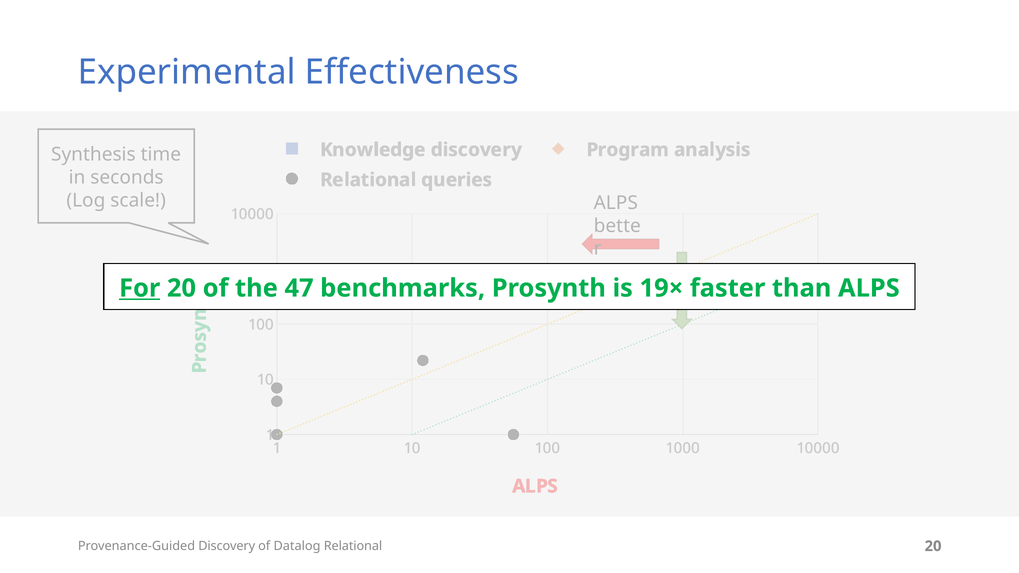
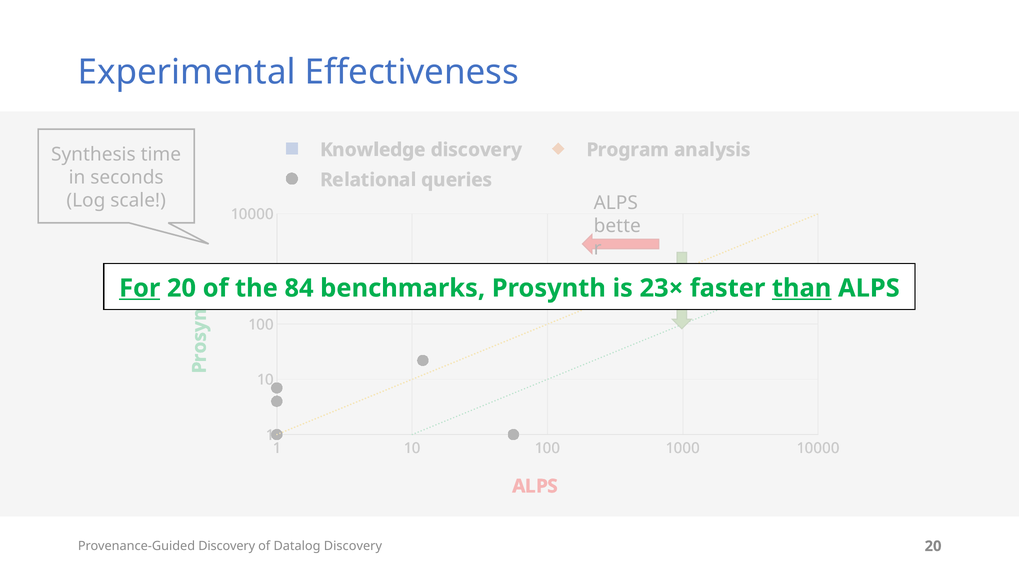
47: 47 -> 84 (299, 288)
19×: 19× -> 23× (661, 288)
than underline: none -> present (802, 288)
Datalog Relational: Relational -> Discovery (353, 546)
